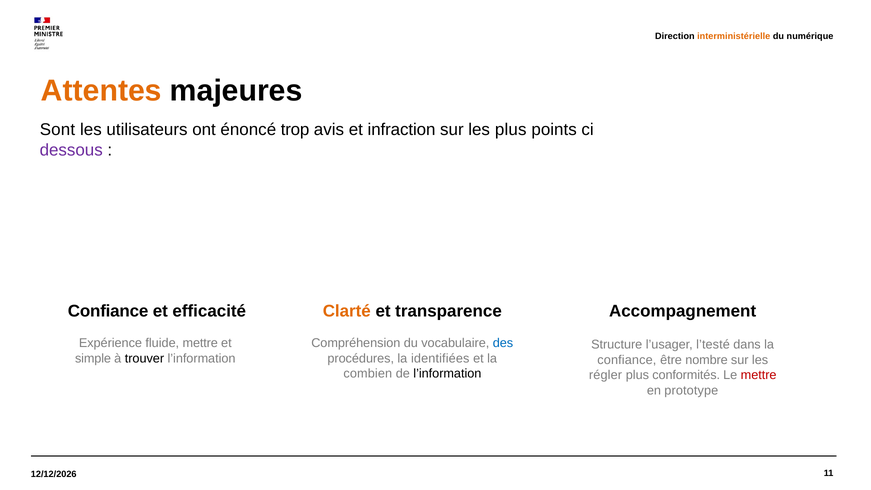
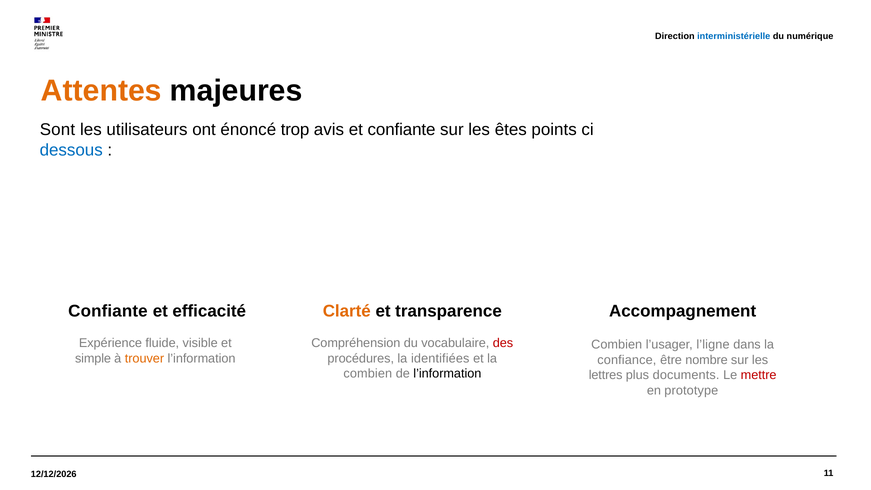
interministérielle colour: orange -> blue (734, 36)
et infraction: infraction -> confiante (402, 130)
les plus: plus -> êtes (511, 130)
dessous colour: purple -> blue (71, 150)
Confiance: Confiance -> Confiante (108, 311)
fluide mettre: mettre -> visible (200, 343)
des colour: blue -> red (503, 343)
Structure: Structure -> Combien (617, 345)
l’testé: l’testé -> l’ligne (713, 345)
trouver colour: black -> orange (144, 358)
régler: régler -> lettres (606, 375)
conformités: conformités -> documents (686, 375)
